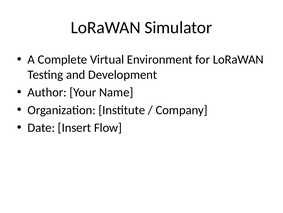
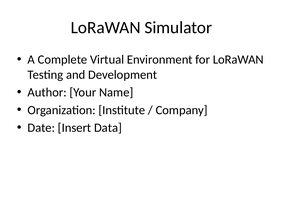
Flow: Flow -> Data (108, 127)
